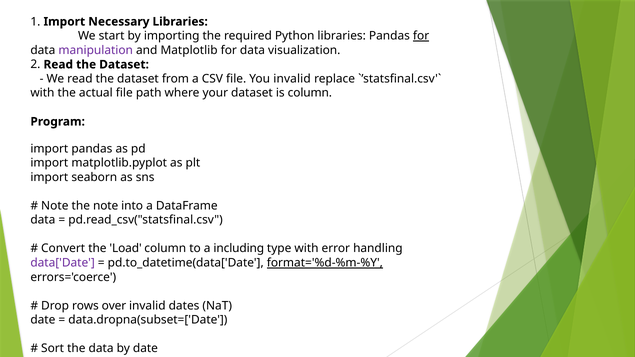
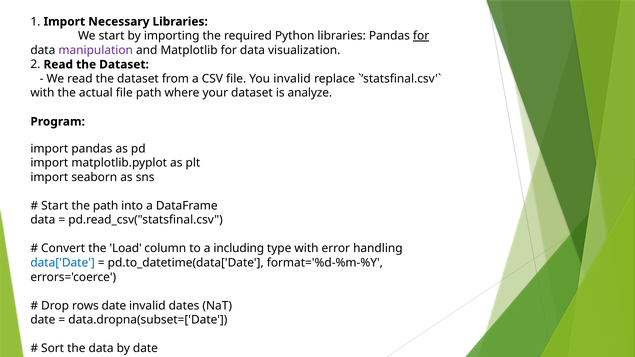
is column: column -> analyze (310, 93)
Note: Note -> Start (55, 206)
the note: note -> path (106, 206)
data['Date colour: purple -> blue (63, 263)
format='%d-%m-%Y underline: present -> none (325, 263)
rows over: over -> date (114, 306)
